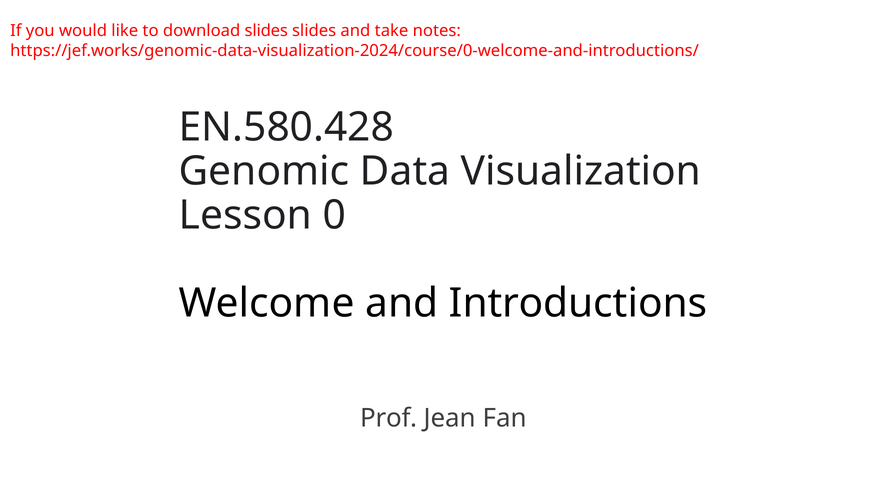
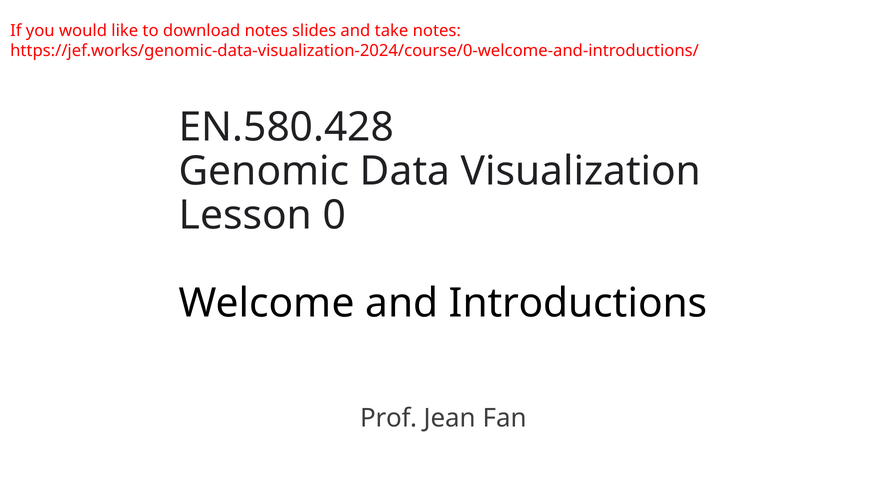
download slides: slides -> notes (266, 31)
